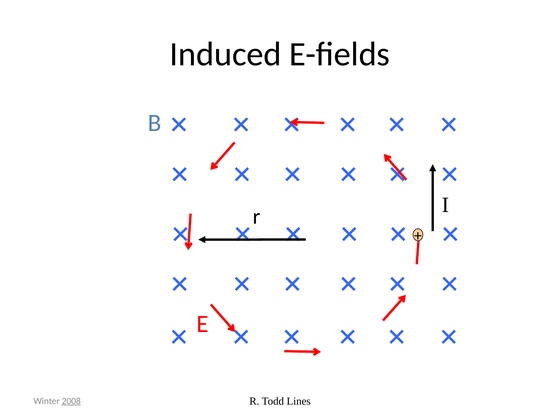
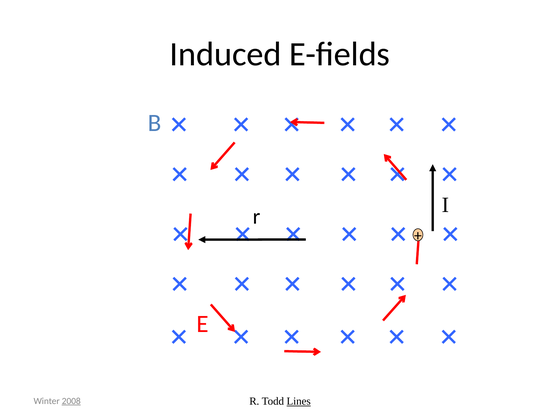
Lines underline: none -> present (299, 401)
